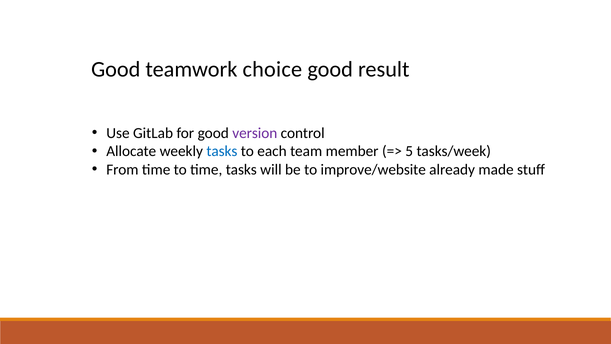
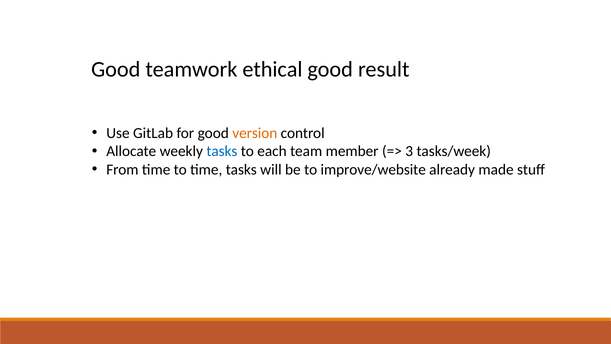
choice: choice -> ethical (272, 70)
version colour: purple -> orange (255, 133)
5: 5 -> 3 (409, 151)
